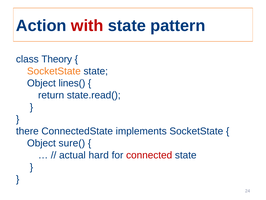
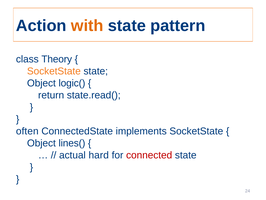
with colour: red -> orange (87, 26)
lines(: lines( -> logic( (72, 83)
there: there -> often (27, 131)
sure(: sure( -> lines( (72, 143)
